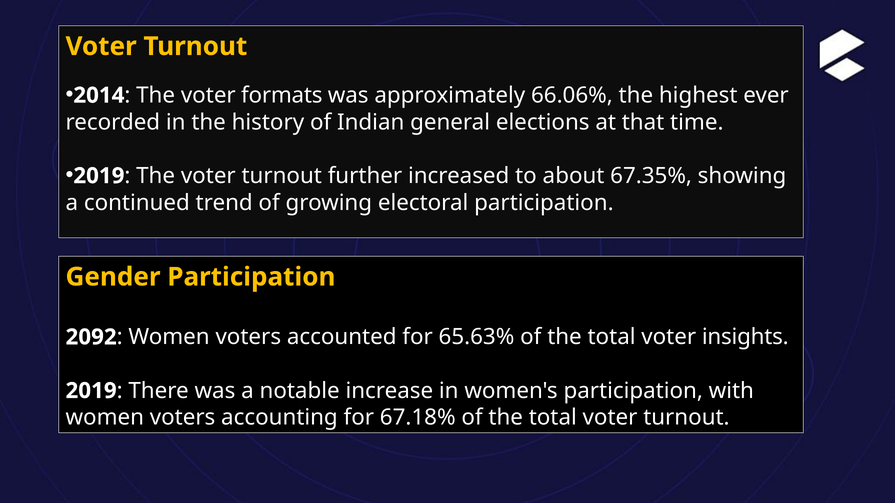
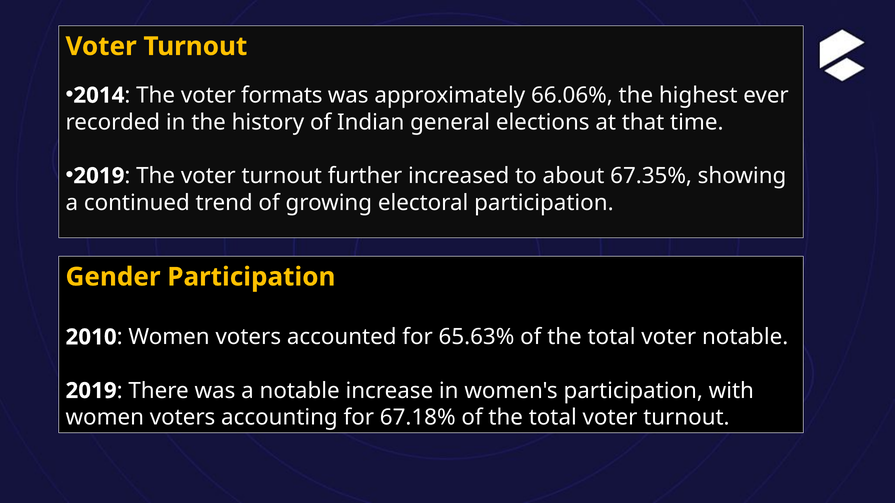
2092: 2092 -> 2010 (91, 337)
voter insights: insights -> notable (745, 337)
